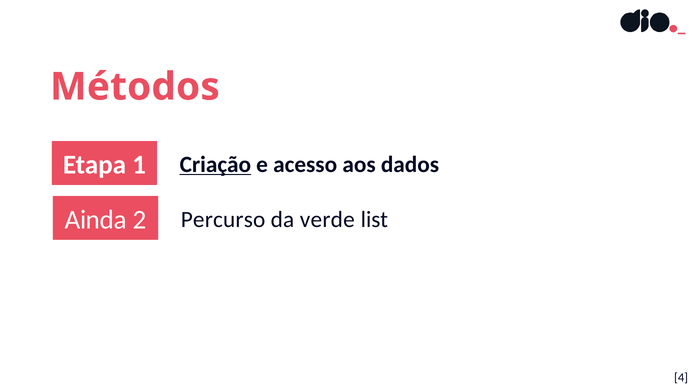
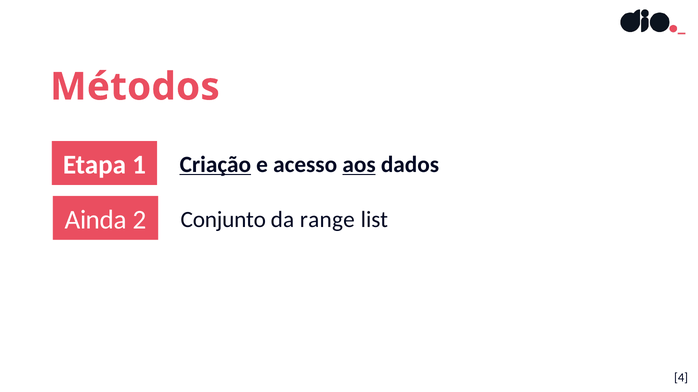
aos underline: none -> present (359, 165)
Percurso: Percurso -> Conjunto (223, 220)
verde: verde -> range (327, 220)
